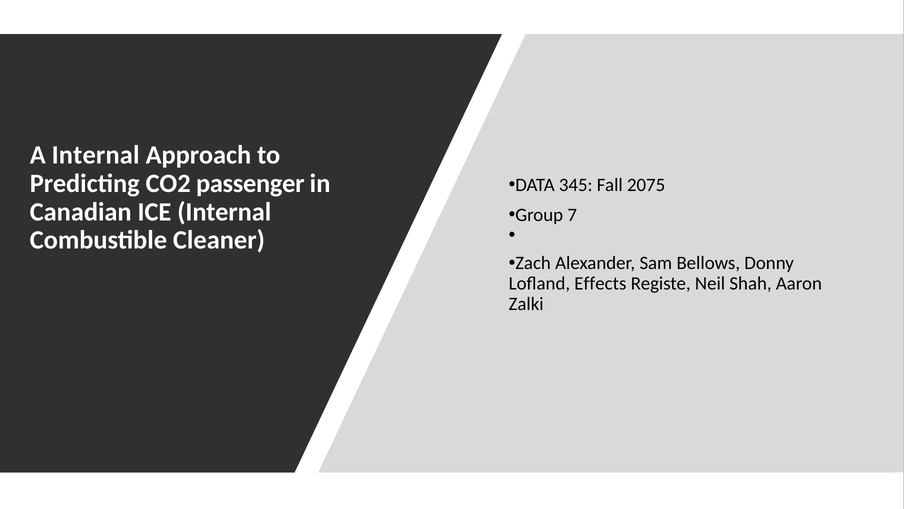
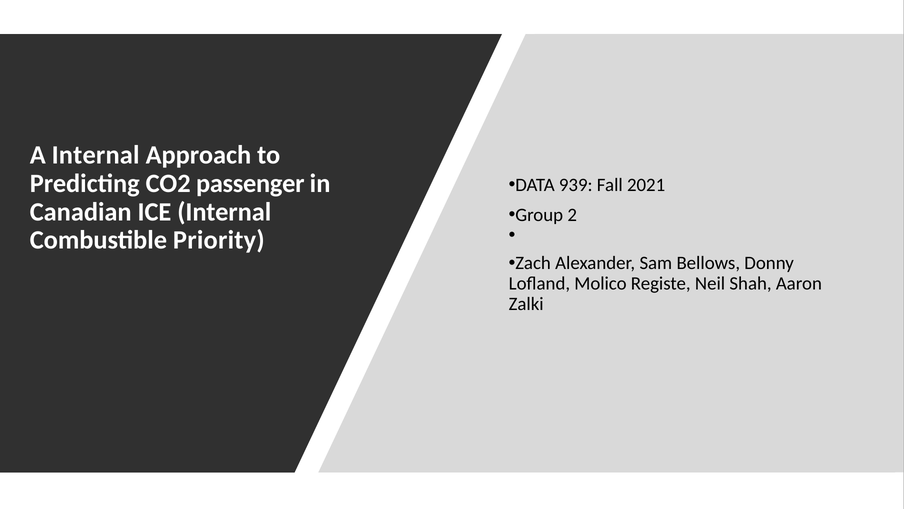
345: 345 -> 939 (576, 185)
2075: 2075 -> 2021 (646, 185)
7: 7 -> 2 (572, 215)
Cleaner: Cleaner -> Priority (219, 240)
Effects: Effects -> Molico (600, 283)
